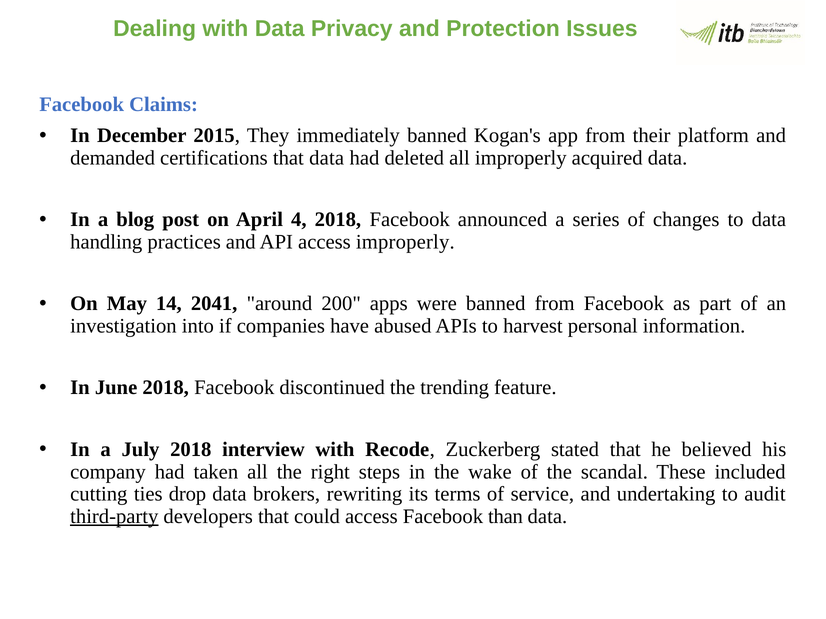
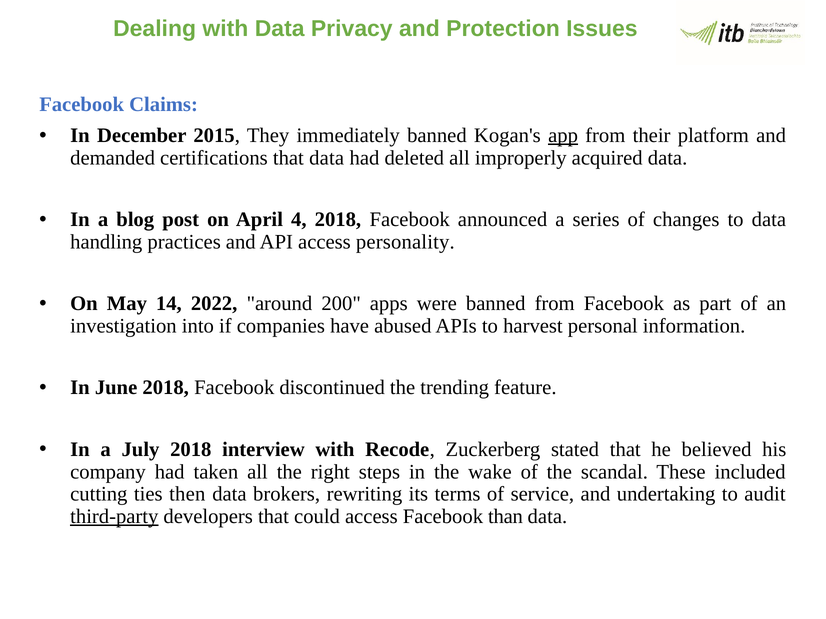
app underline: none -> present (563, 136)
access improperly: improperly -> personality (405, 242)
2041: 2041 -> 2022 (214, 304)
drop: drop -> then (187, 494)
